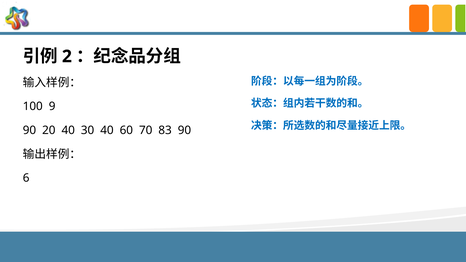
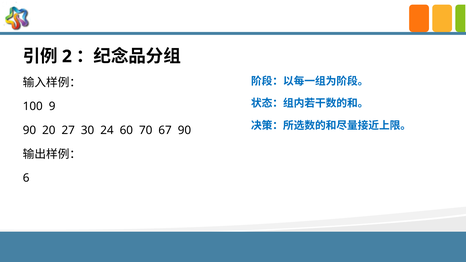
20 40: 40 -> 27 (68, 130)
30 40: 40 -> 24 (107, 130)
83: 83 -> 67 (165, 130)
